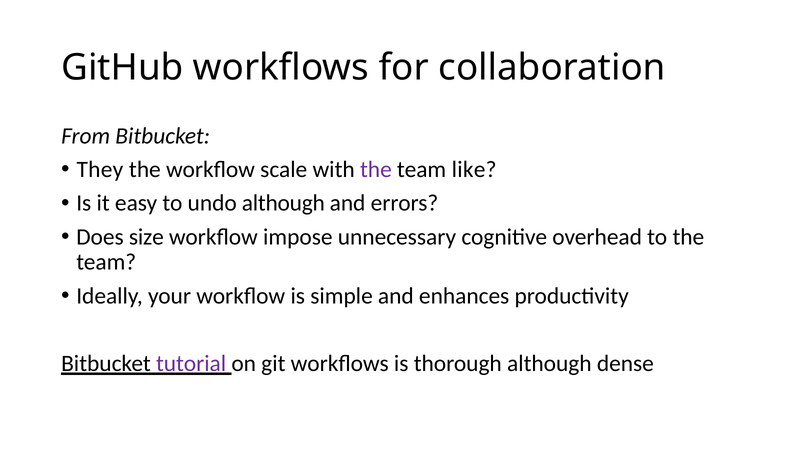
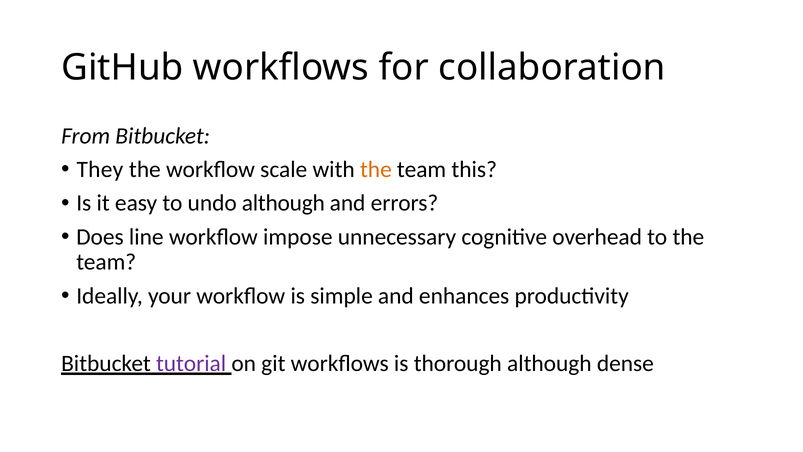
the colour: purple -> orange (376, 169)
like: like -> this (474, 169)
size: size -> line (146, 237)
